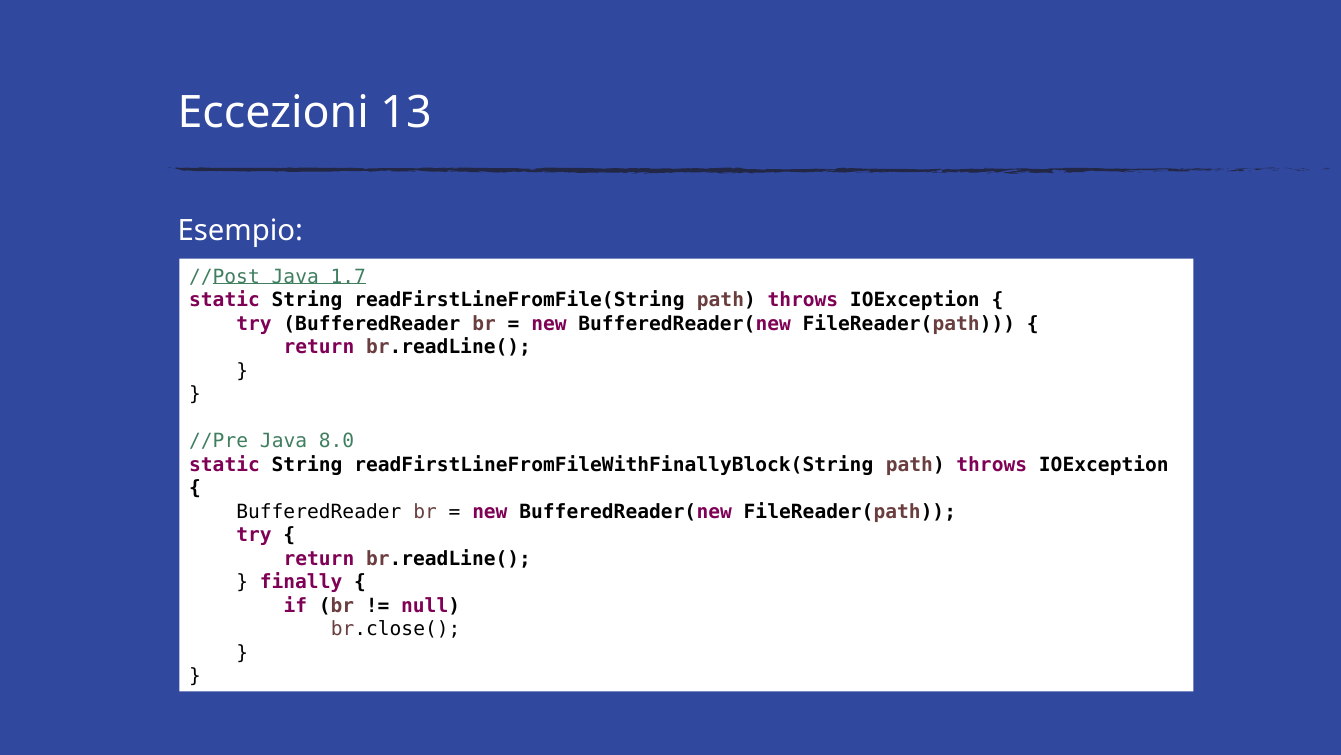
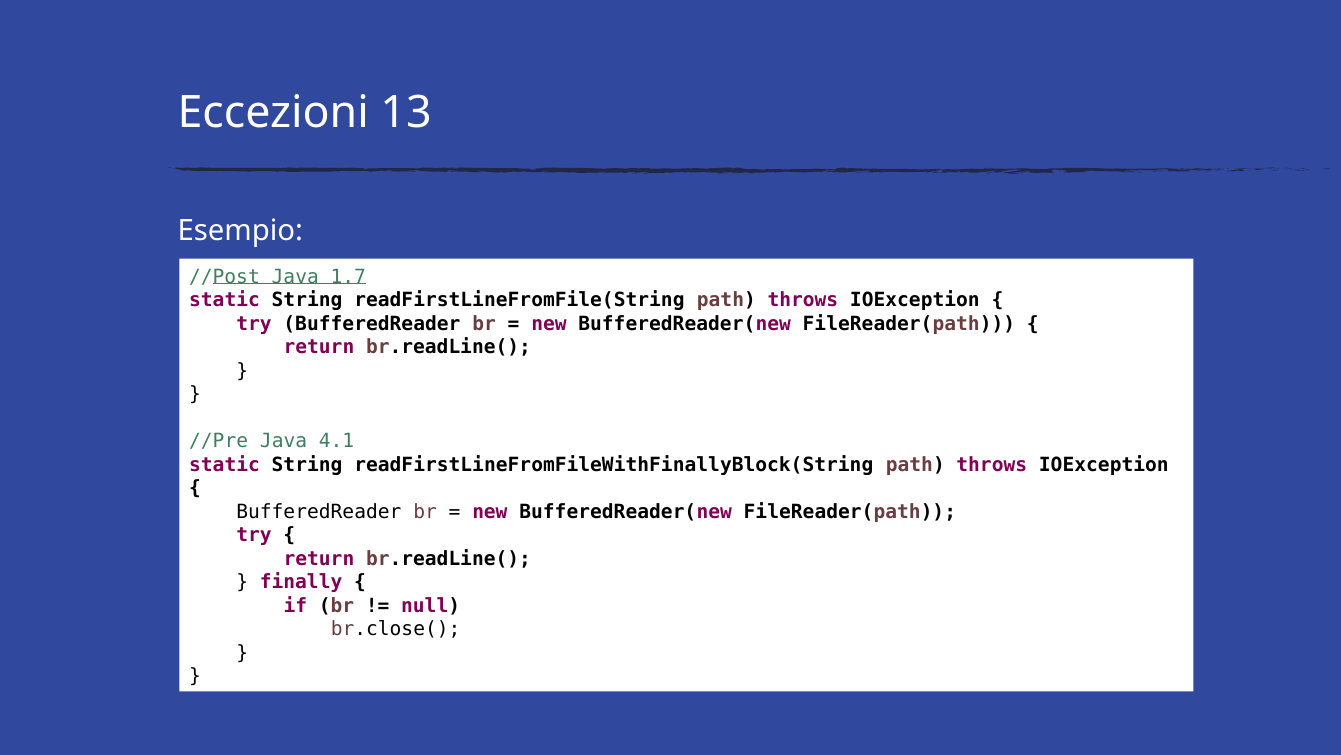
8.0: 8.0 -> 4.1 (337, 441)
